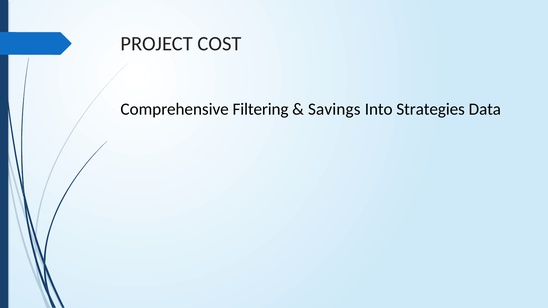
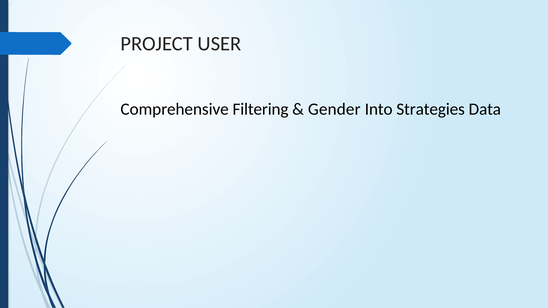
COST: COST -> USER (219, 44)
Savings: Savings -> Gender (334, 109)
